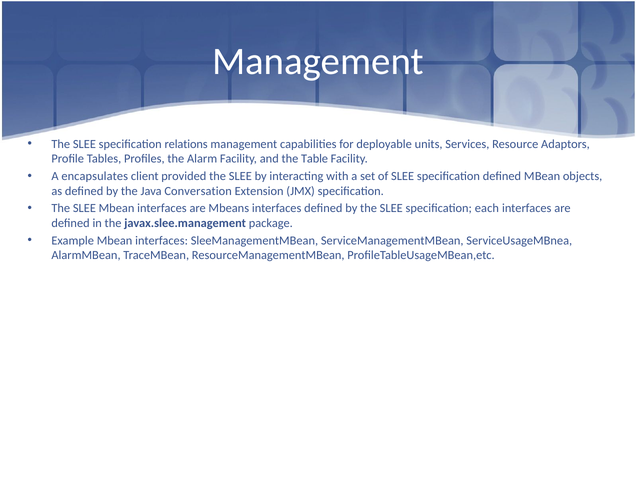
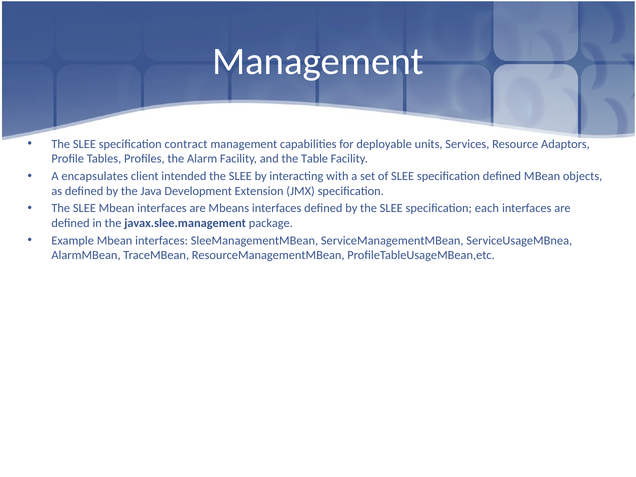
relations: relations -> contract (186, 144)
provided: provided -> intended (184, 176)
Conversation: Conversation -> Development (198, 191)
